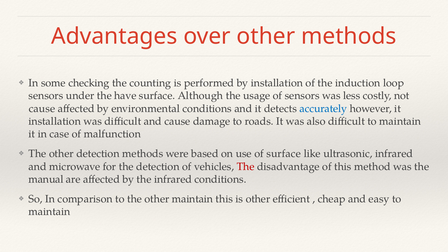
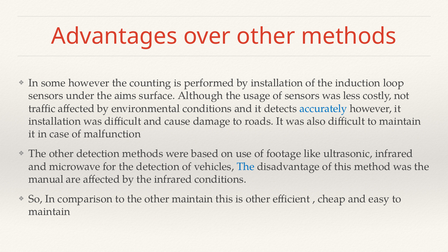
some checking: checking -> however (89, 83)
have: have -> aims (125, 96)
cause: cause -> traffic (42, 109)
of surface: surface -> footage (284, 154)
The colour: red -> blue (246, 167)
